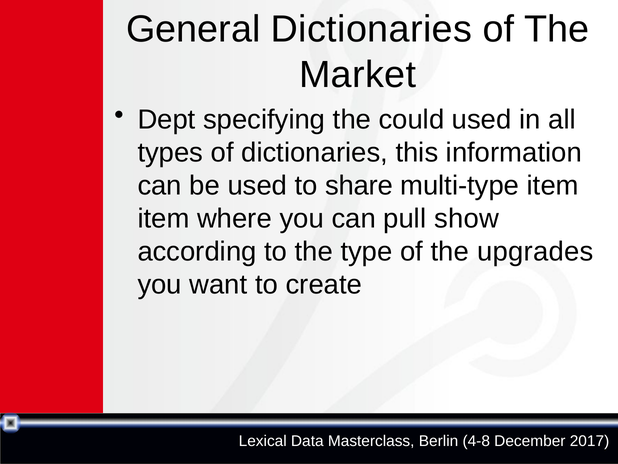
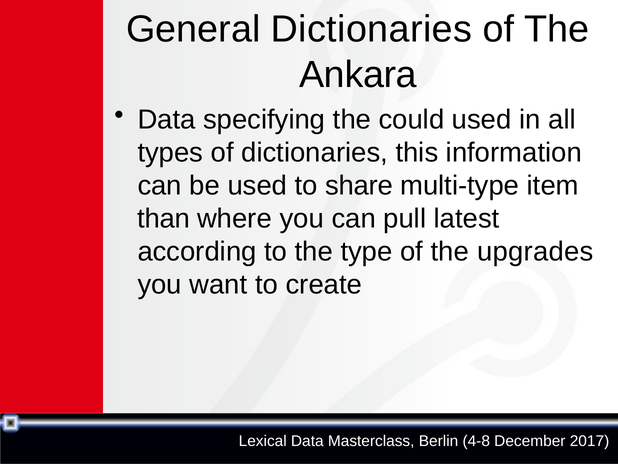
Market: Market -> Ankara (358, 75)
Dept: Dept -> Data (166, 119)
item: item -> than (164, 218)
show: show -> latest (467, 218)
